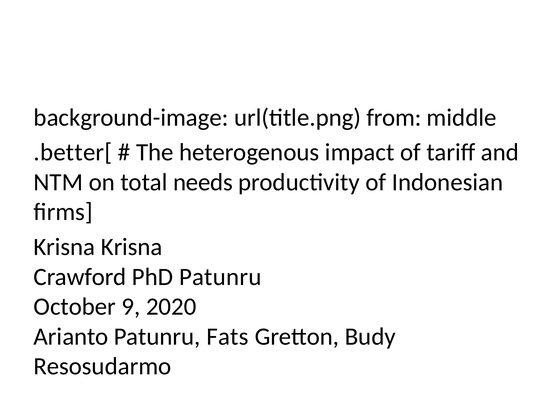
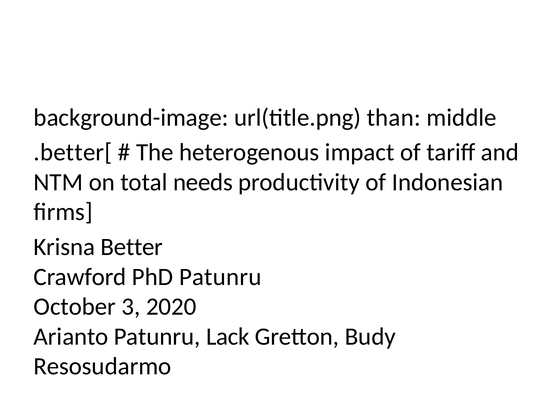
from: from -> than (394, 117)
Krisna Krisna: Krisna -> Better (132, 247)
9: 9 -> 3 (131, 307)
Fats: Fats -> Lack (228, 337)
